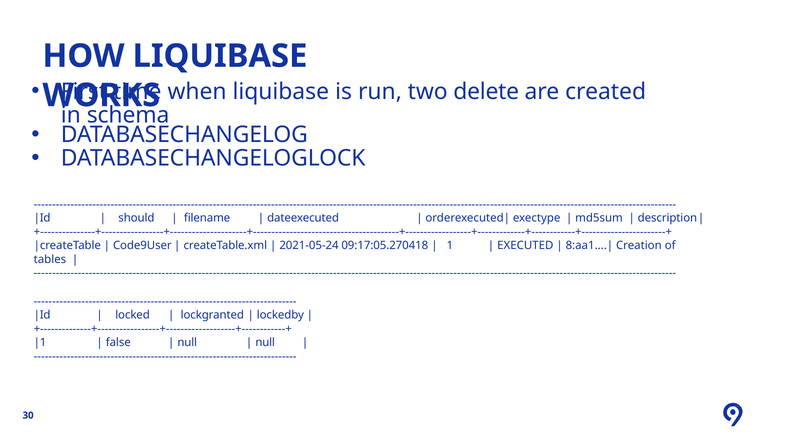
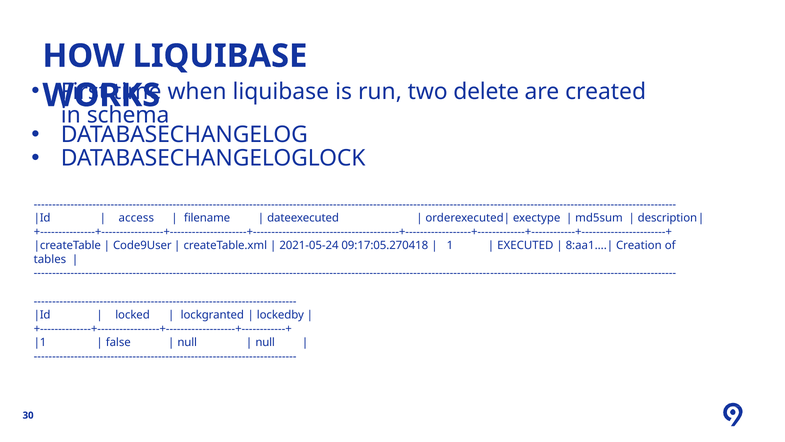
should: should -> access (136, 218)
